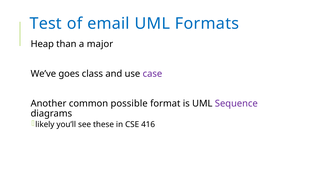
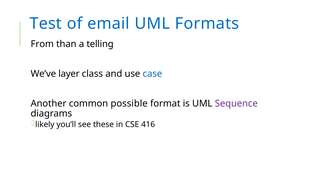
Heap: Heap -> From (42, 44)
major: major -> telling (100, 44)
goes: goes -> layer (69, 74)
case colour: purple -> blue (152, 74)
